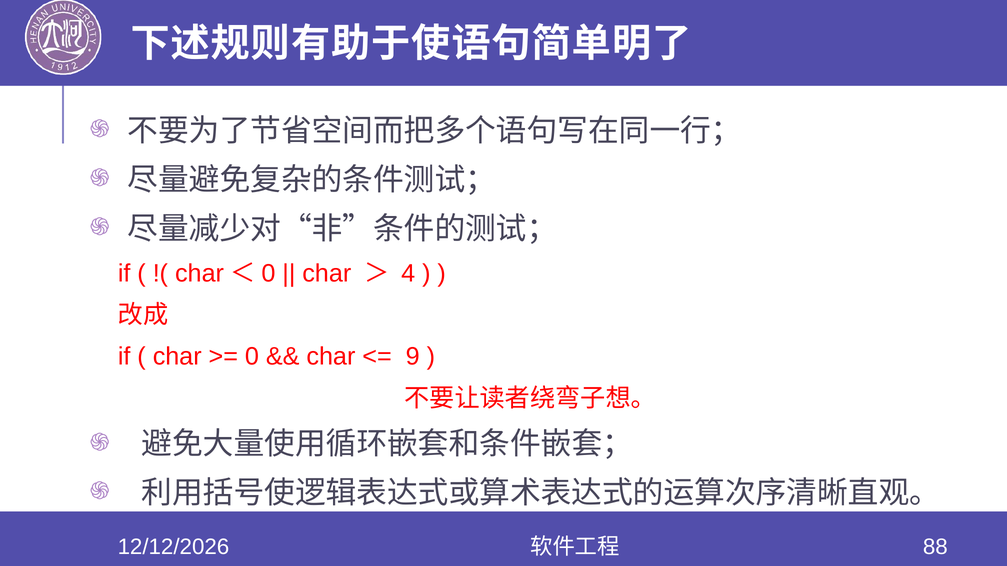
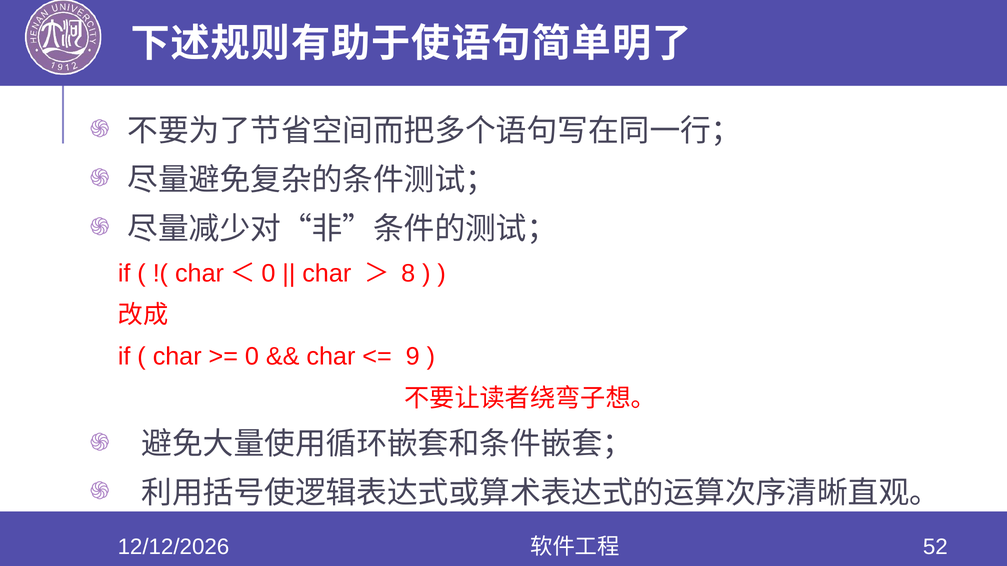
4: 4 -> 8 (408, 274)
88: 88 -> 52 (935, 547)
